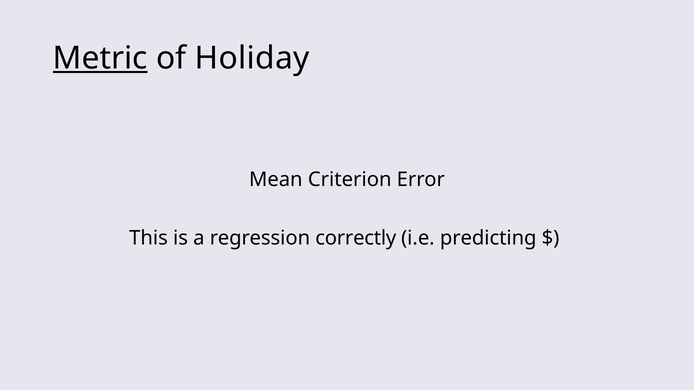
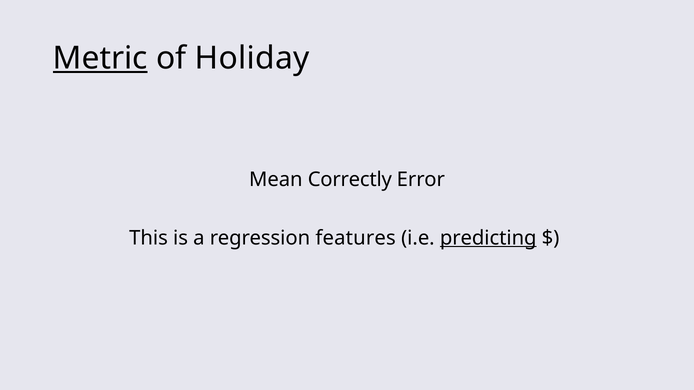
Criterion: Criterion -> Correctly (350, 180)
correctly: correctly -> features (356, 238)
predicting underline: none -> present (488, 238)
